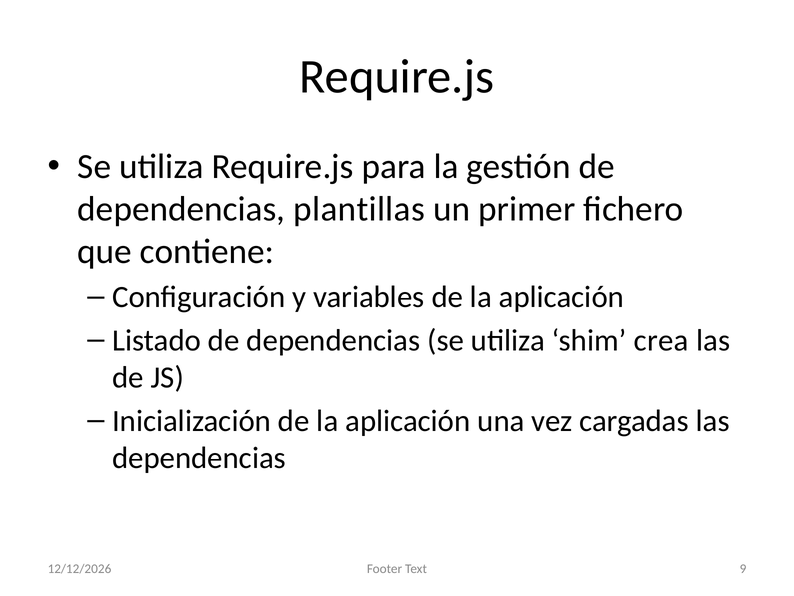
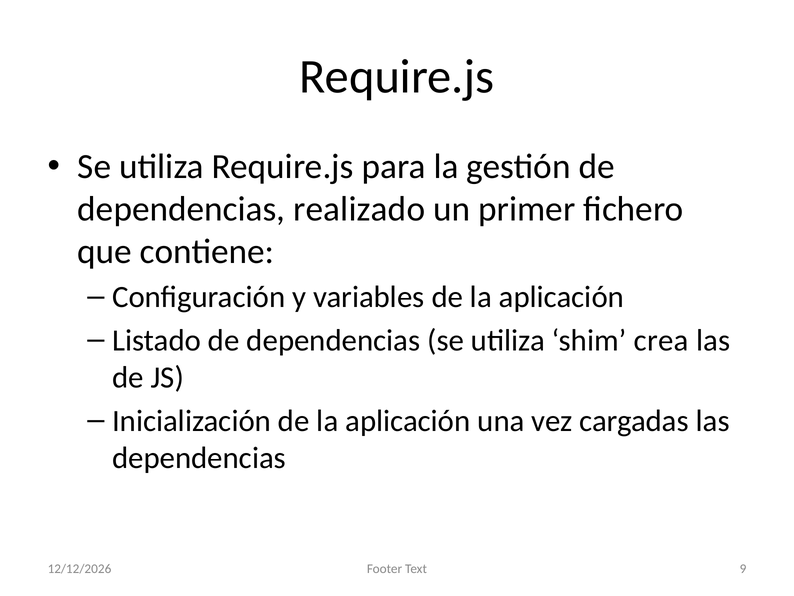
plantillas: plantillas -> realizado (359, 209)
